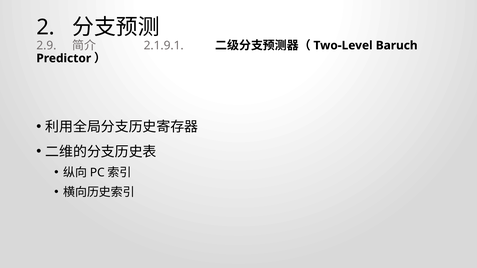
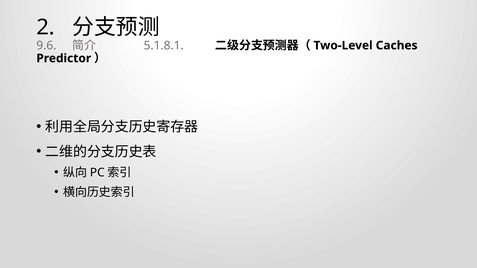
2.9: 2.9 -> 9.6 (46, 46)
2.1.9.1: 2.1.9.1 -> 5.1.8.1 (164, 46)
Baruch: Baruch -> Caches (397, 46)
